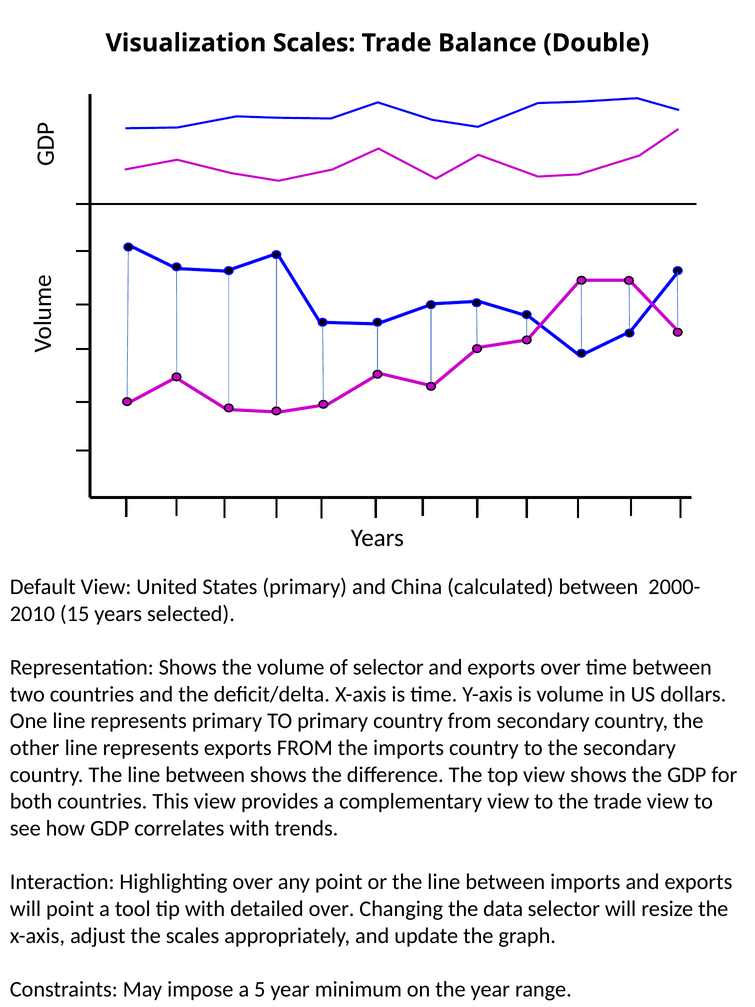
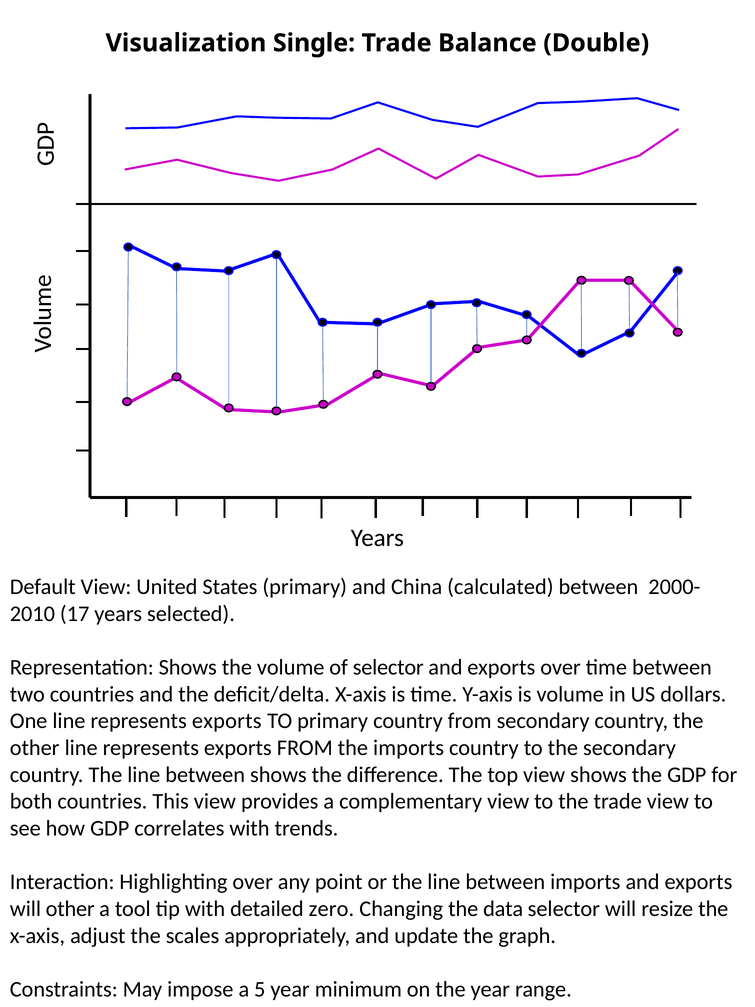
Visualization Scales: Scales -> Single (314, 43)
15: 15 -> 17 (75, 614)
One line represents primary: primary -> exports (227, 721)
will point: point -> other (70, 909)
detailed over: over -> zero (331, 909)
